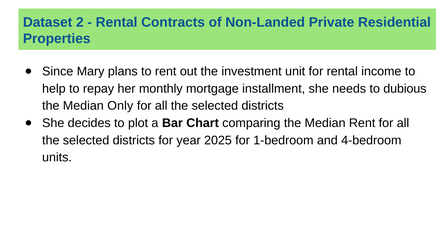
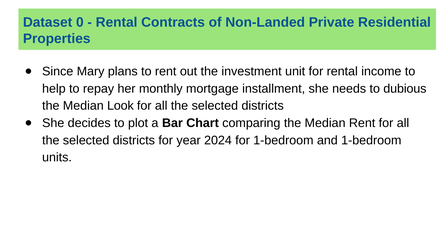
2: 2 -> 0 (80, 22)
Only: Only -> Look (120, 106)
2025: 2025 -> 2024 (218, 140)
and 4-bedroom: 4-bedroom -> 1-bedroom (371, 140)
